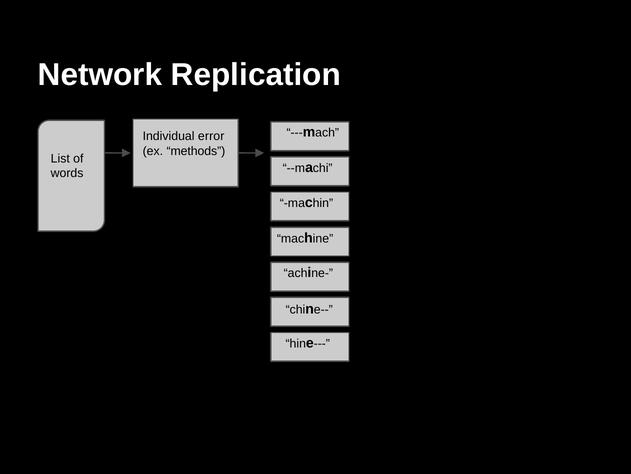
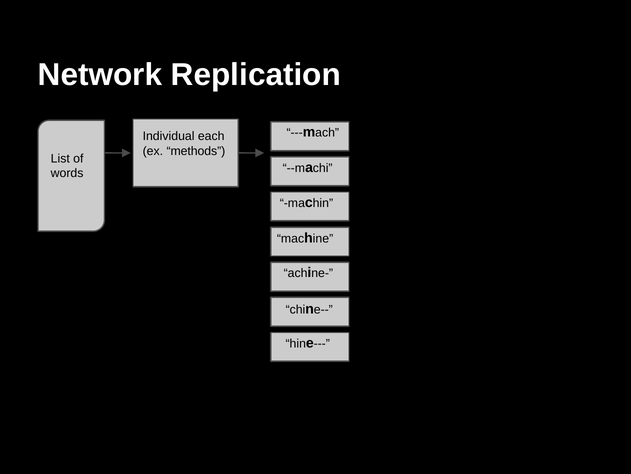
error: error -> each (211, 136)
